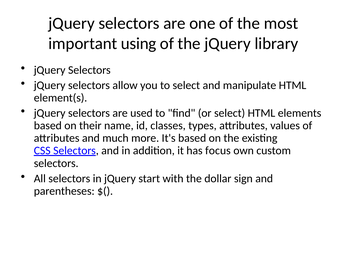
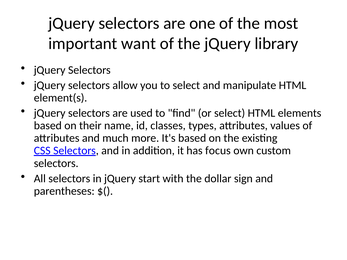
using: using -> want (139, 44)
